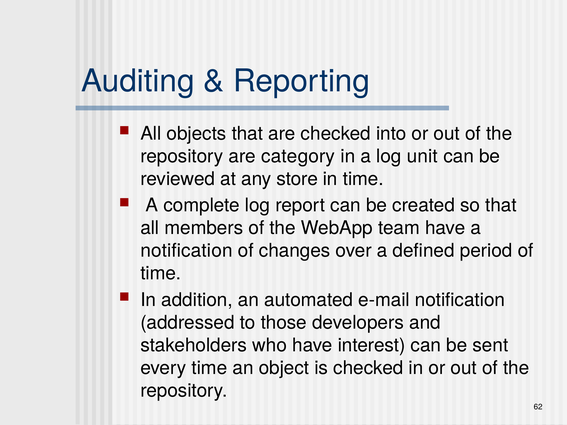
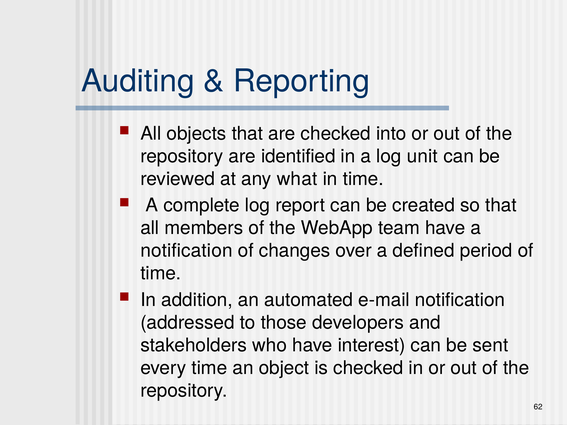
category: category -> identified (298, 156)
store: store -> what (297, 179)
